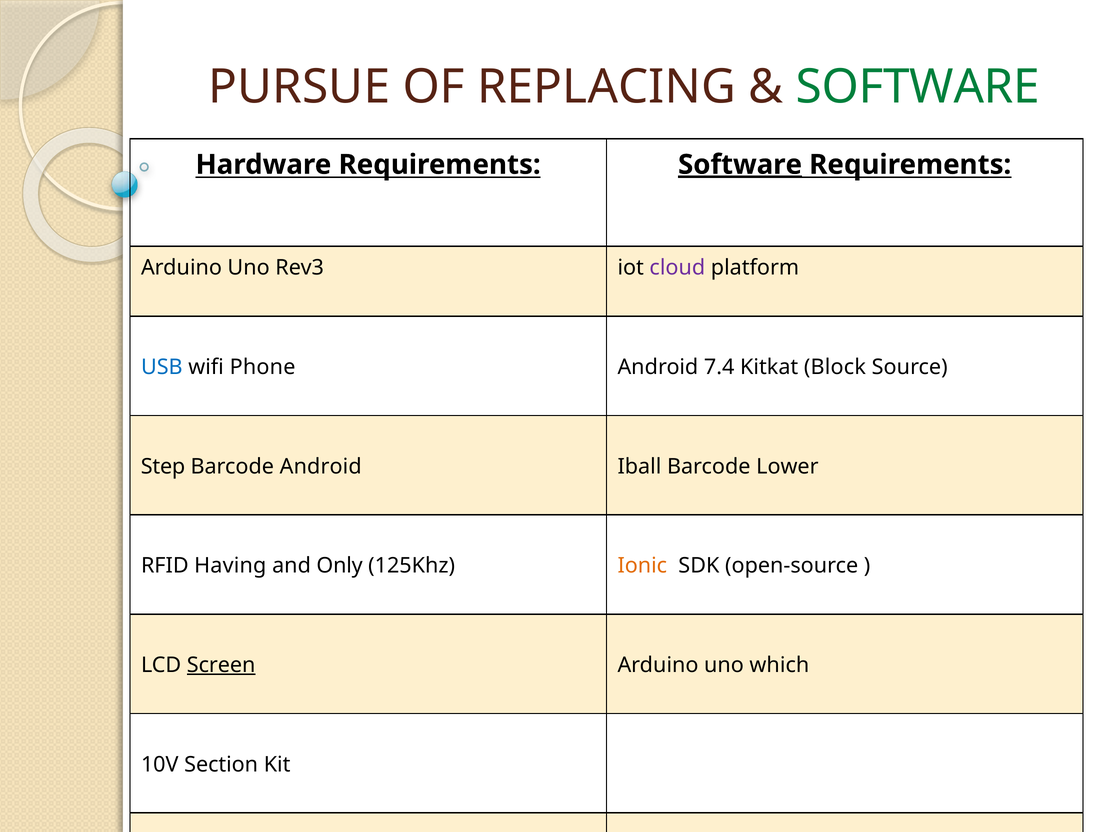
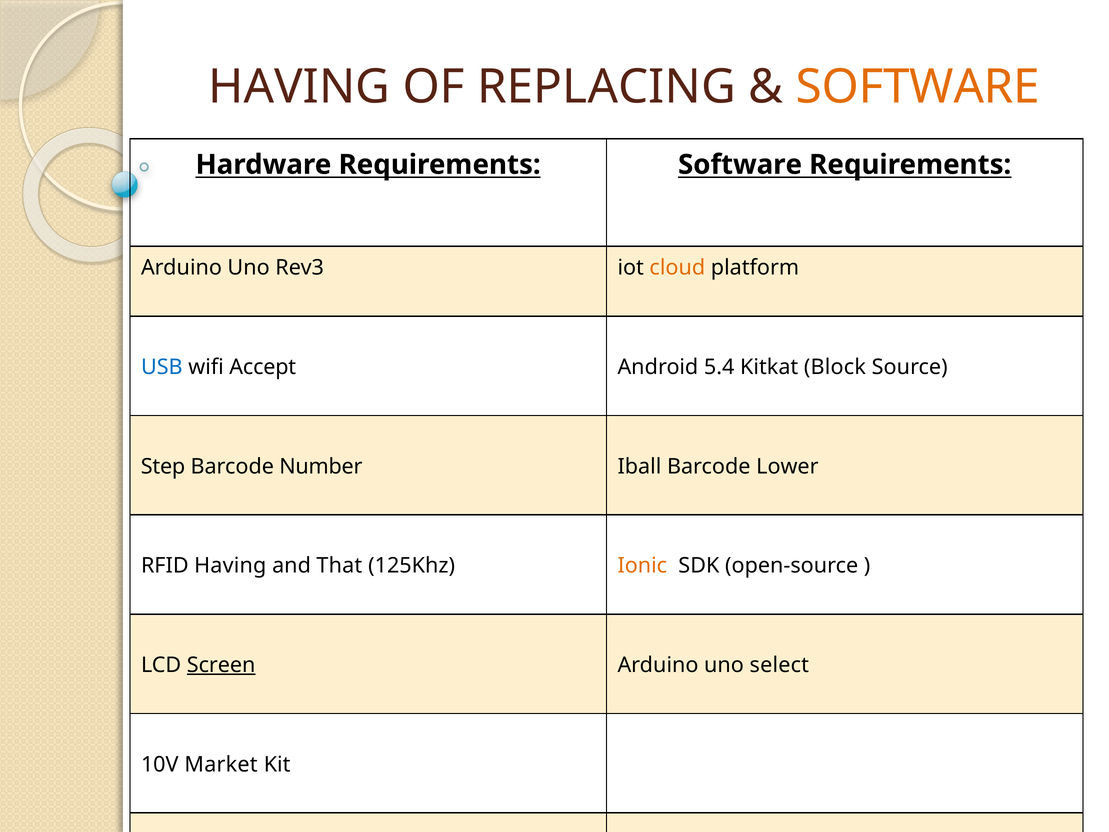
PURSUE: PURSUE -> HAVING (299, 87)
SOFTWARE colour: green -> orange (918, 87)
Software underline: present -> none (740, 165)
cloud colour: purple -> orange (677, 268)
Phone: Phone -> Accept (263, 367)
7.4: 7.4 -> 5.4 (719, 367)
Barcode Android: Android -> Number (321, 466)
Only: Only -> That (339, 566)
which: which -> select (779, 665)
Section: Section -> Market (221, 764)
